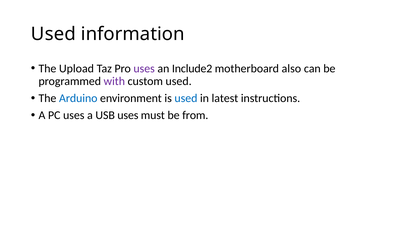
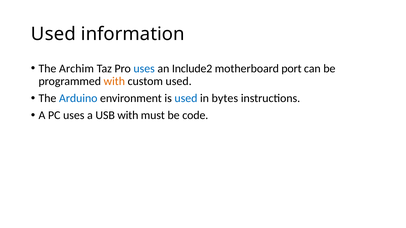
Upload: Upload -> Archim (76, 69)
uses colour: purple -> blue (144, 69)
also: also -> port (291, 69)
with colour: purple -> orange (114, 81)
latest: latest -> bytes (225, 98)
USB uses: uses -> with (128, 115)
from: from -> code (195, 115)
